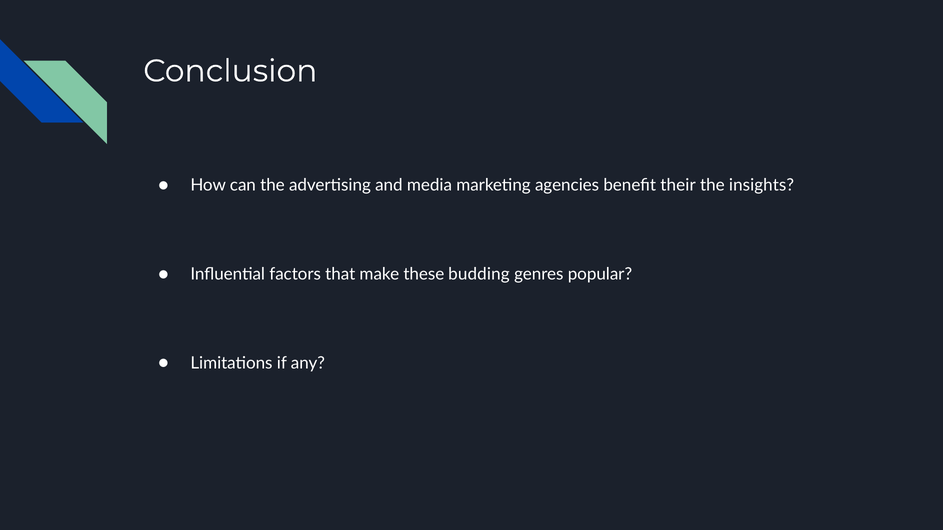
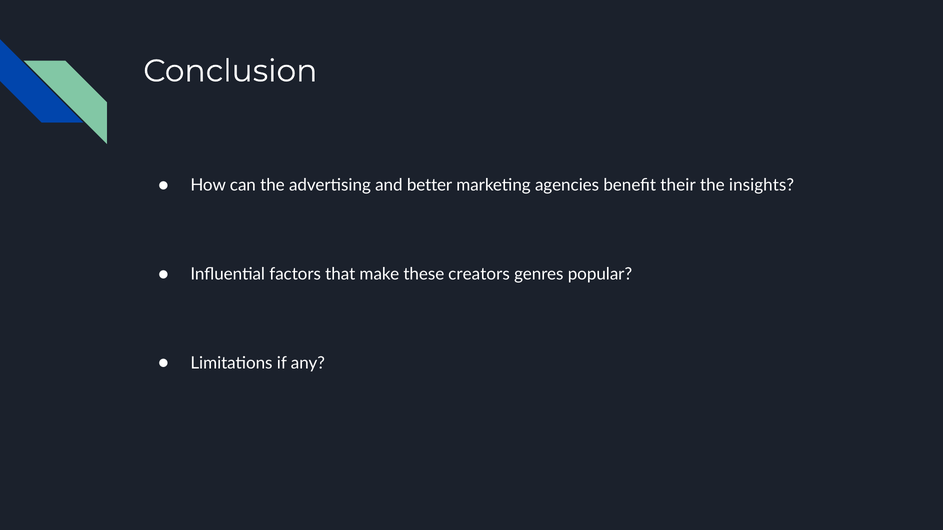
media: media -> better (430, 186)
budding: budding -> creators (479, 274)
